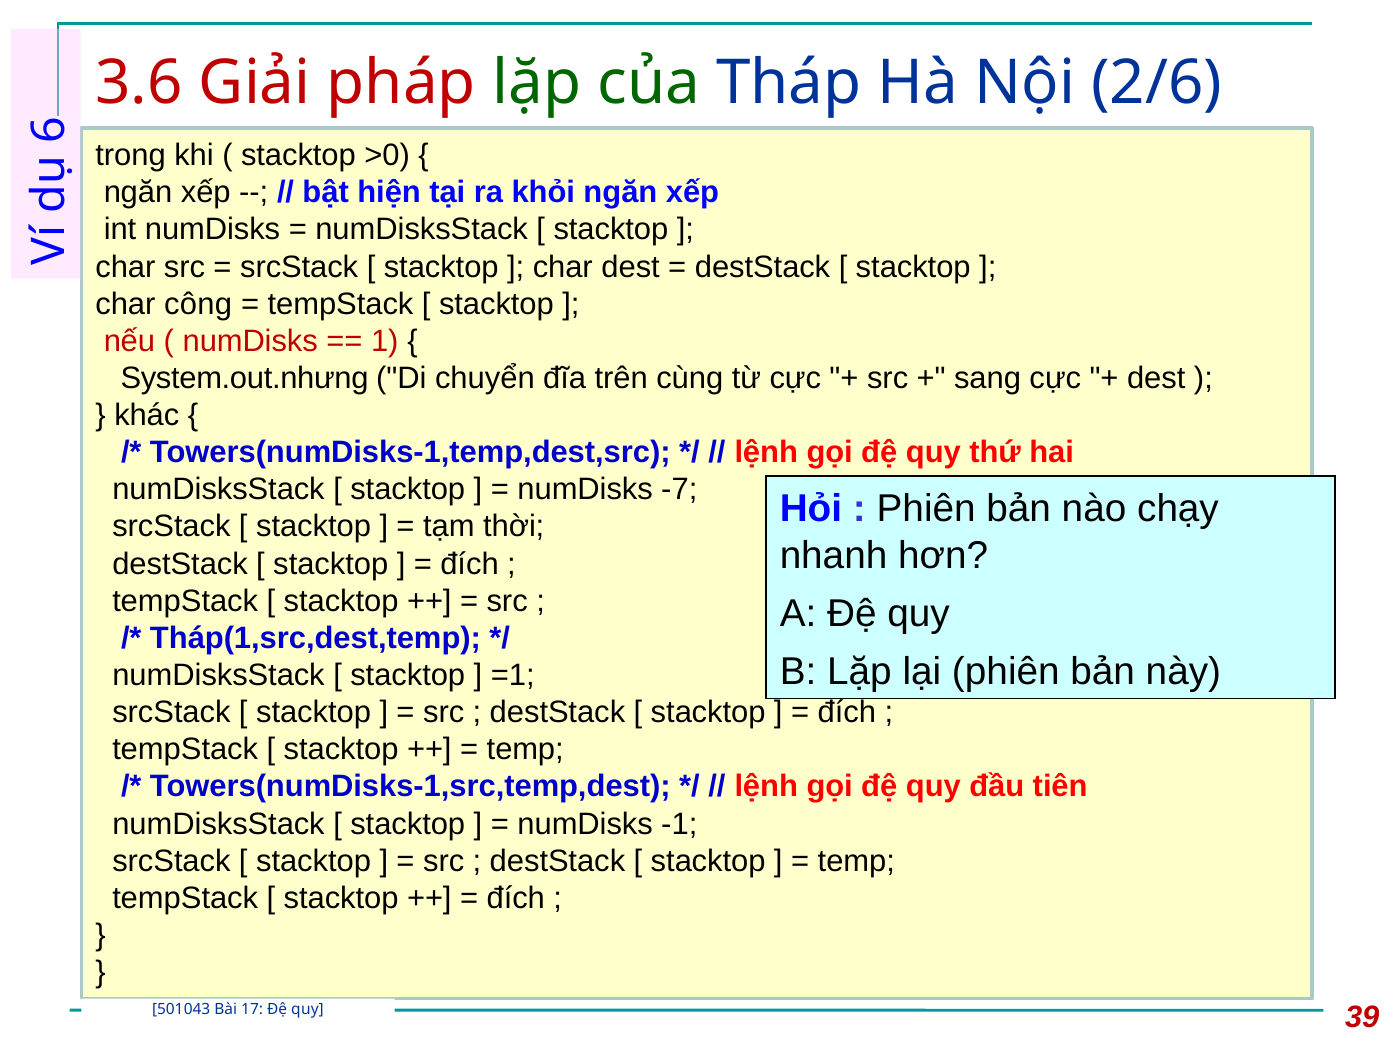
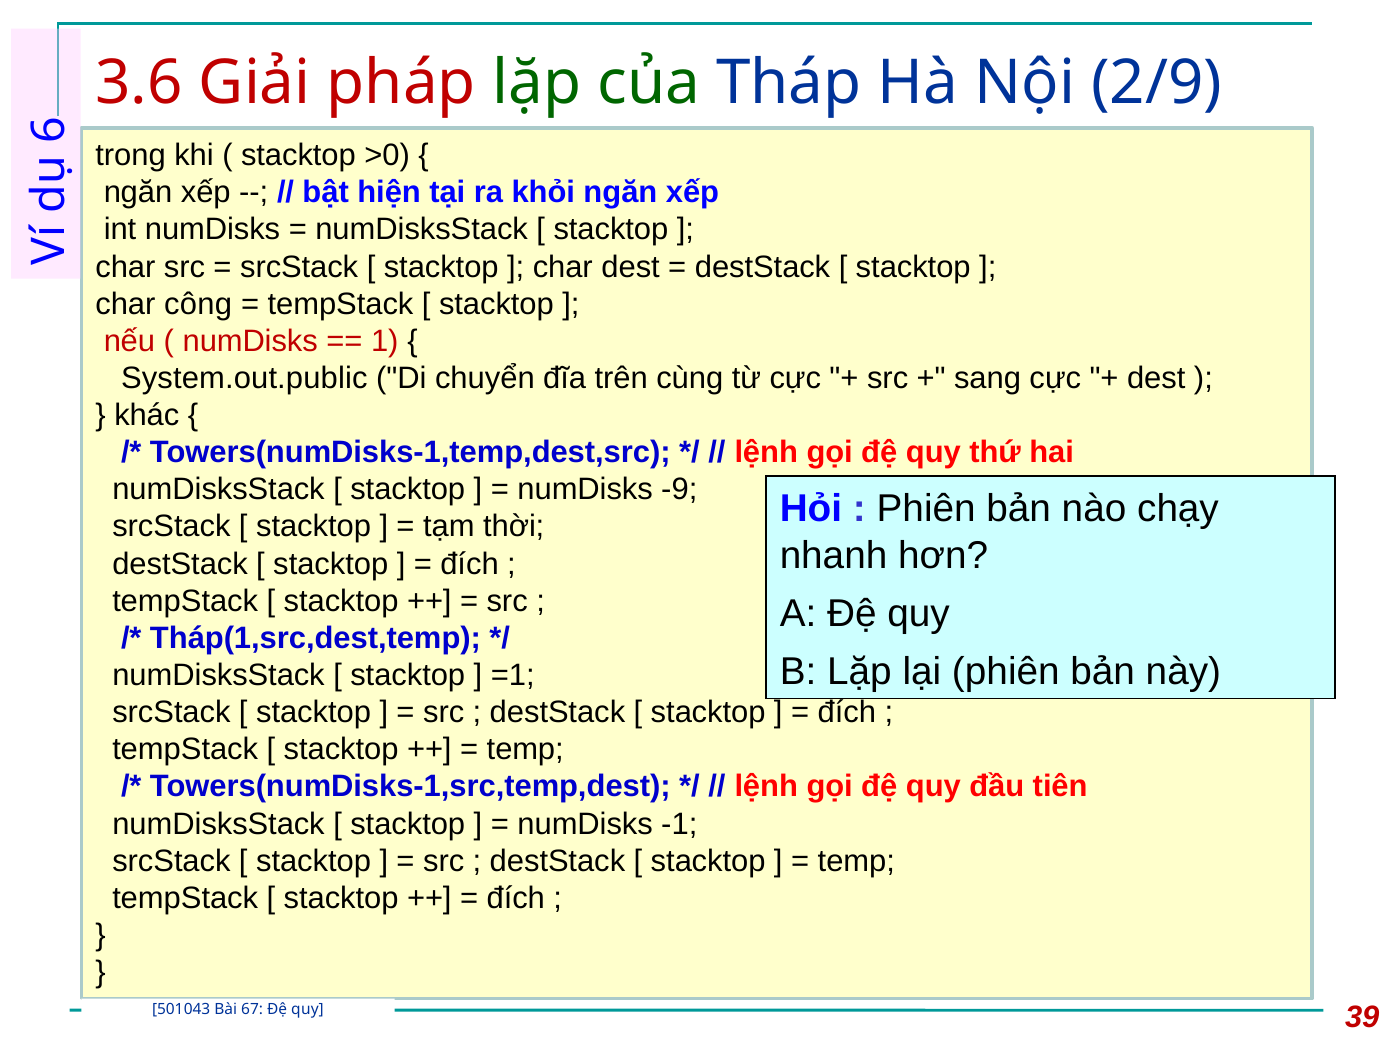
2/6: 2/6 -> 2/9 (1157, 83)
System.out.nhưng: System.out.nhưng -> System.out.public (244, 378)
-7: -7 -> -9 (679, 490)
17: 17 -> 67 (252, 1009)
